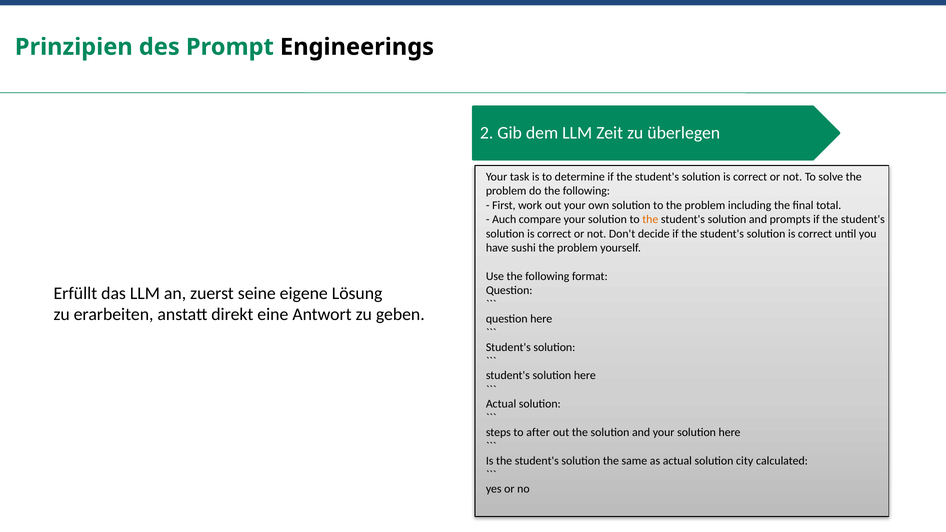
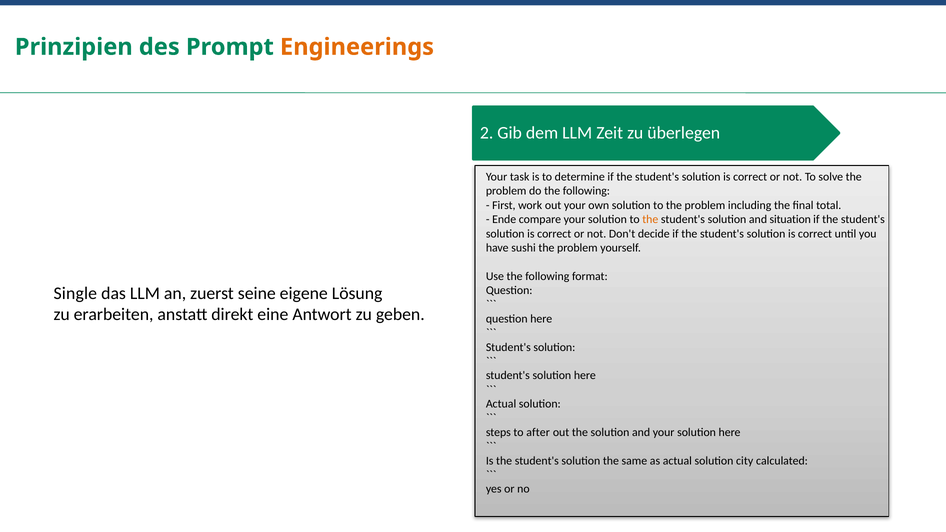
Engineerings colour: black -> orange (357, 47)
Auch: Auch -> Ende (504, 220)
prompts: prompts -> situation (790, 220)
Erfüllt: Erfüllt -> Single (75, 293)
